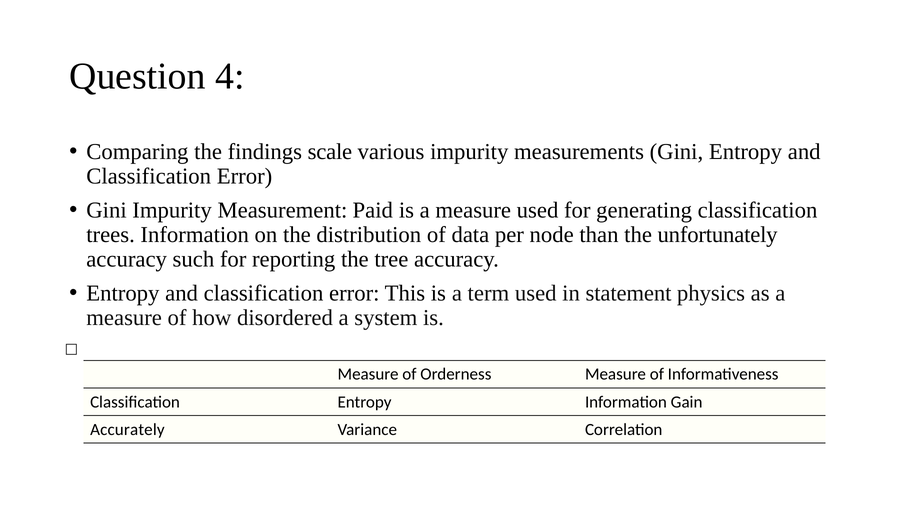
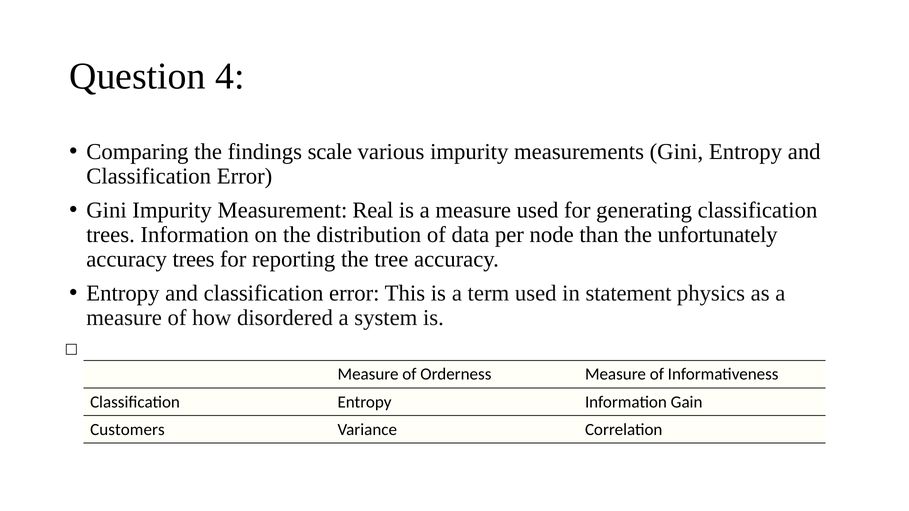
Paid: Paid -> Real (373, 210)
accuracy such: such -> trees (194, 259)
Accurately: Accurately -> Customers (127, 430)
